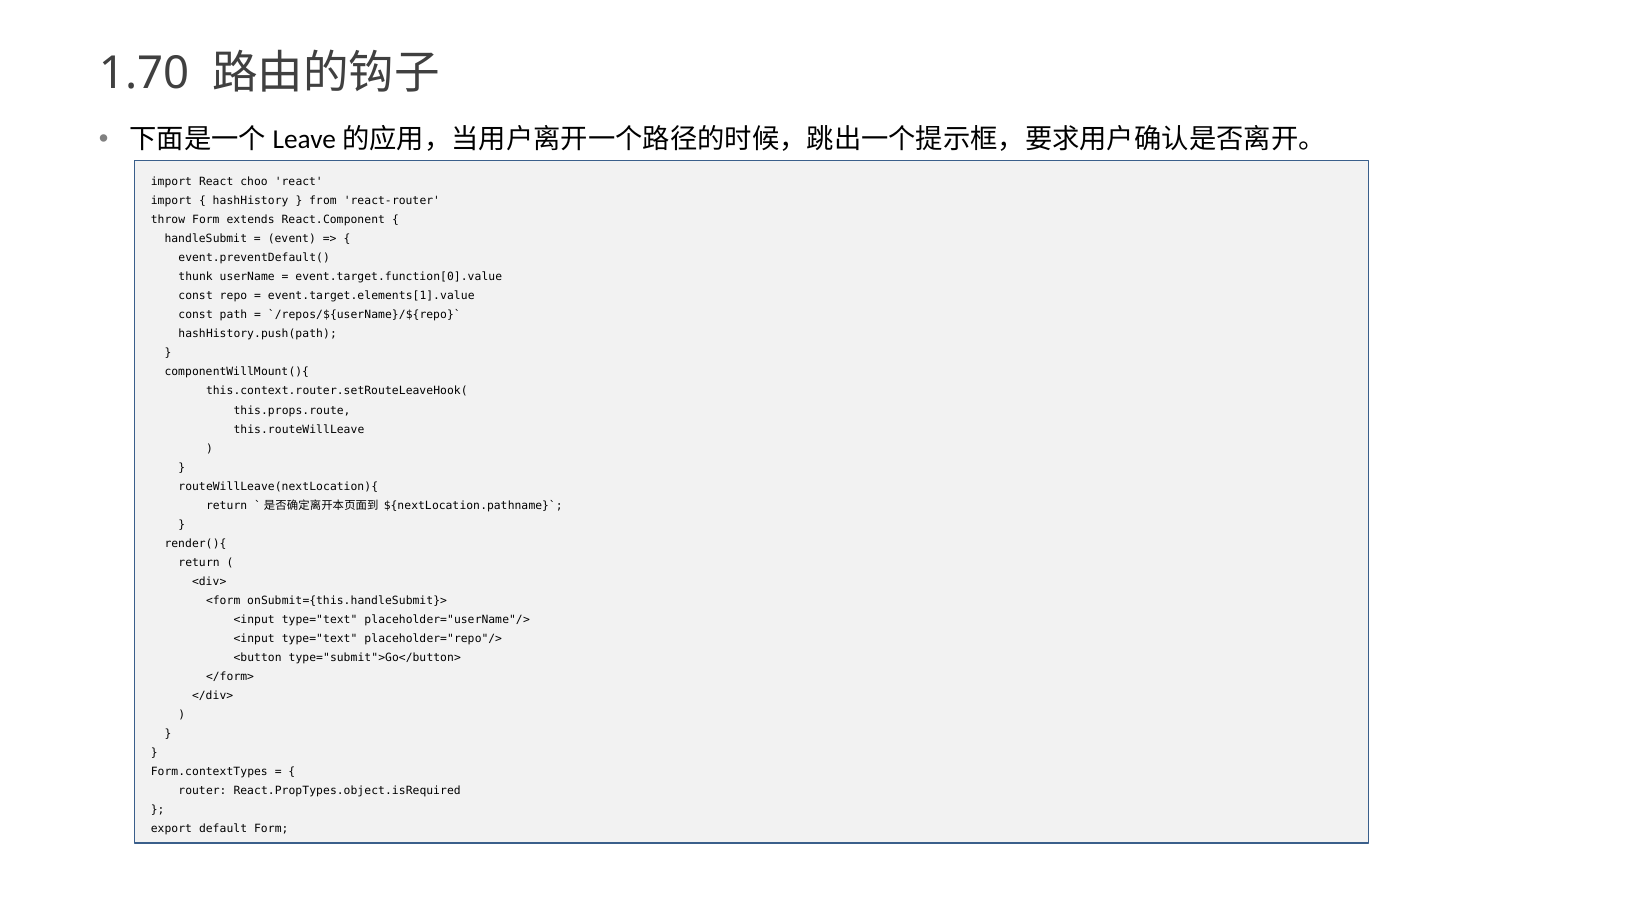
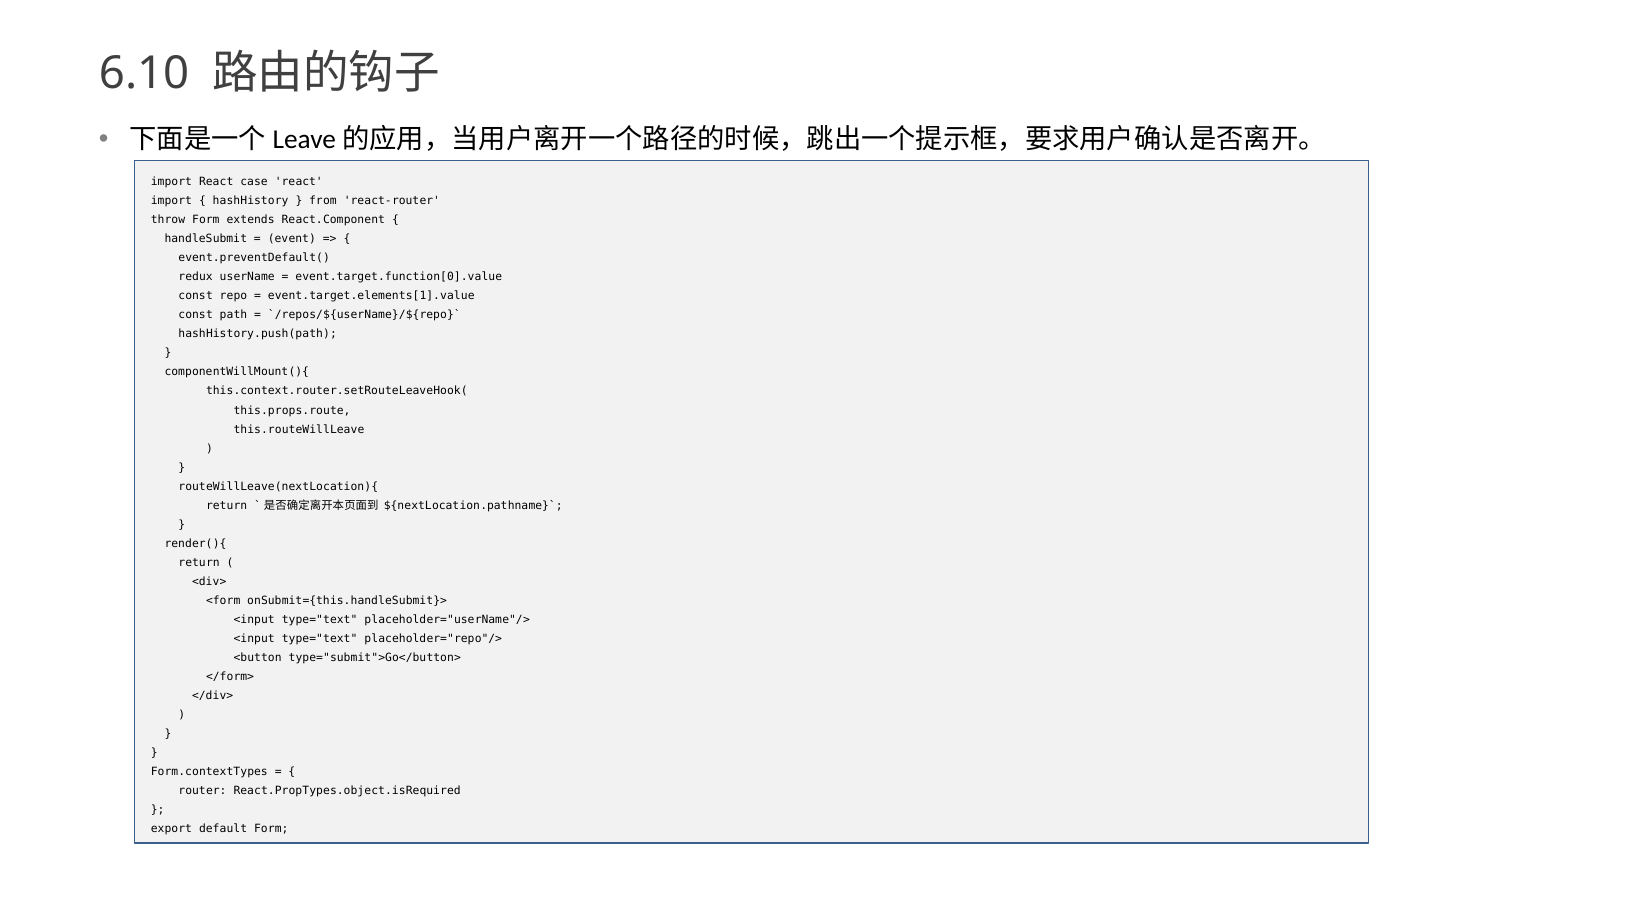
1.70: 1.70 -> 6.10 (144, 73)
choo: choo -> case (254, 182)
thunk: thunk -> redux (196, 277)
